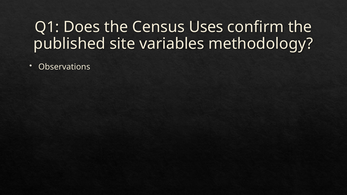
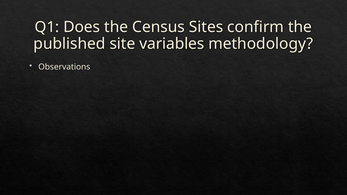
Uses: Uses -> Sites (206, 27)
